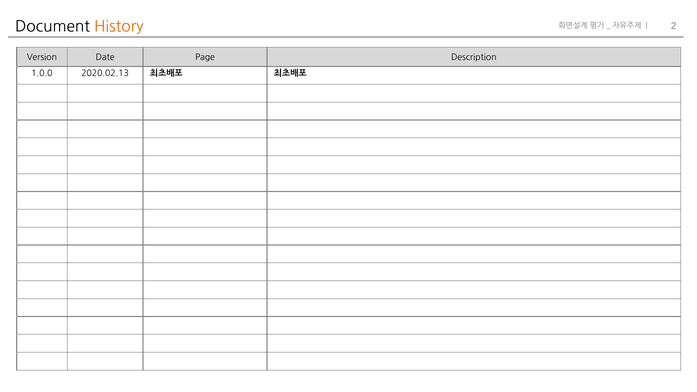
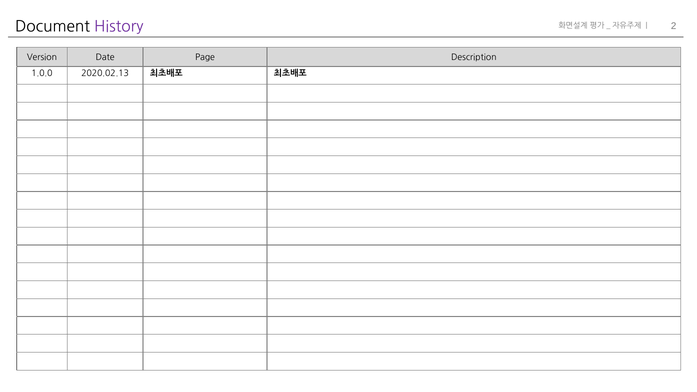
History colour: orange -> purple (119, 27)
